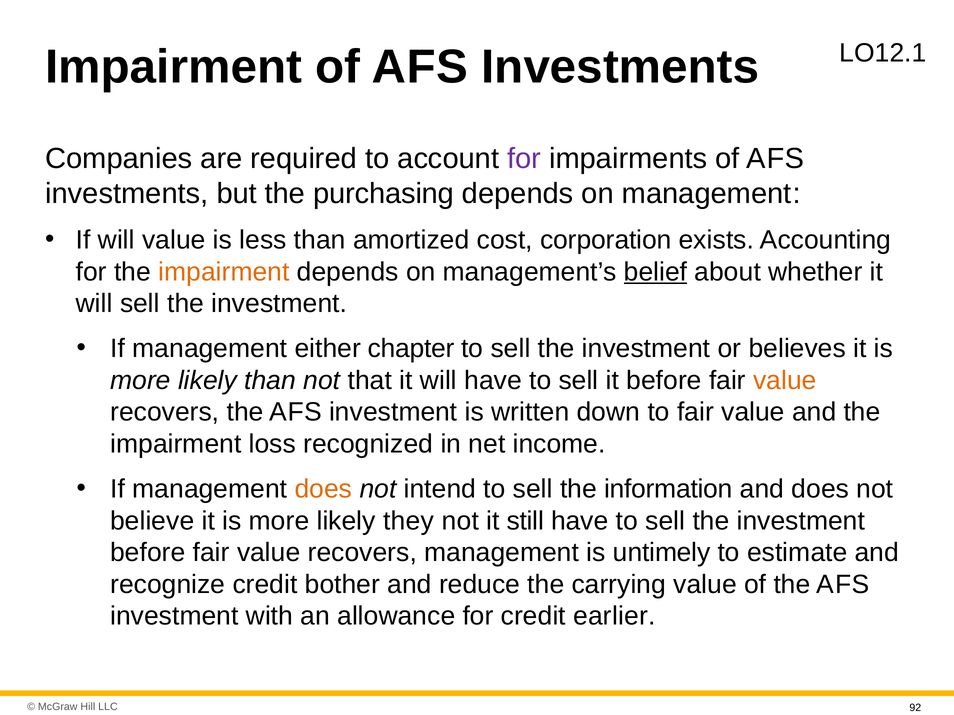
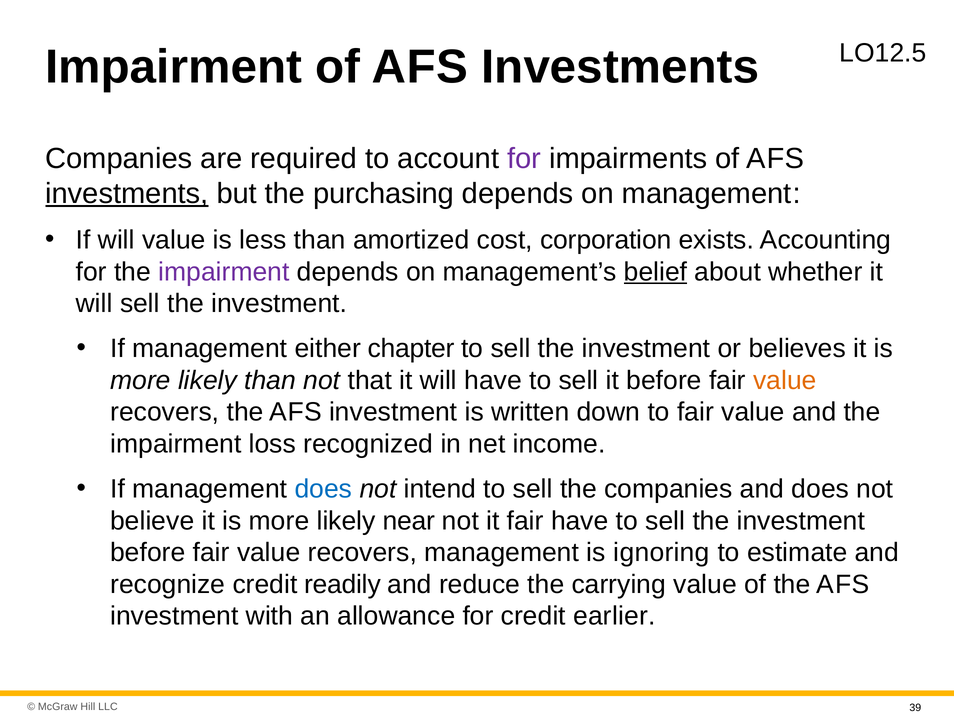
O12.1: O12.1 -> O12.5 (890, 53)
investments underline: none -> present (127, 194)
impairment colour: orange -> purple (224, 272)
does colour: orange -> blue (323, 489)
the information: information -> companies (668, 489)
they: they -> near (409, 521)
it still: still -> fair (525, 521)
untimely: untimely -> ignoring (662, 553)
bother: bother -> readily (343, 585)
92: 92 -> 39 (915, 708)
